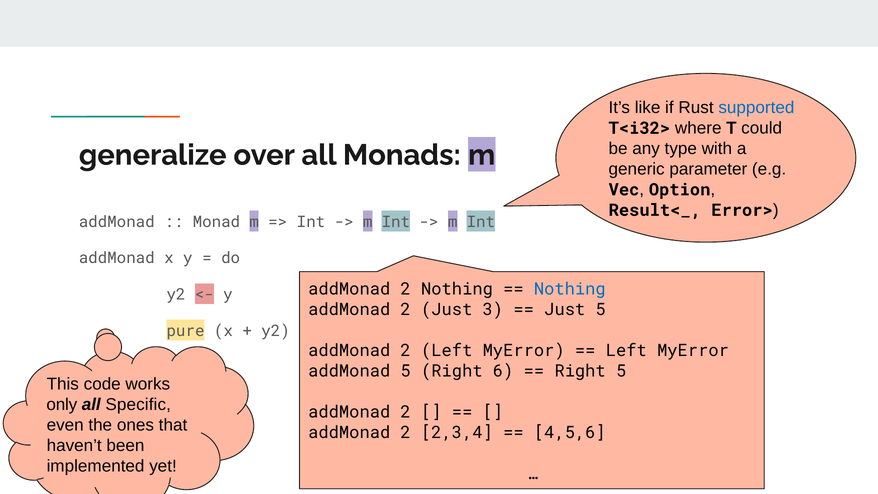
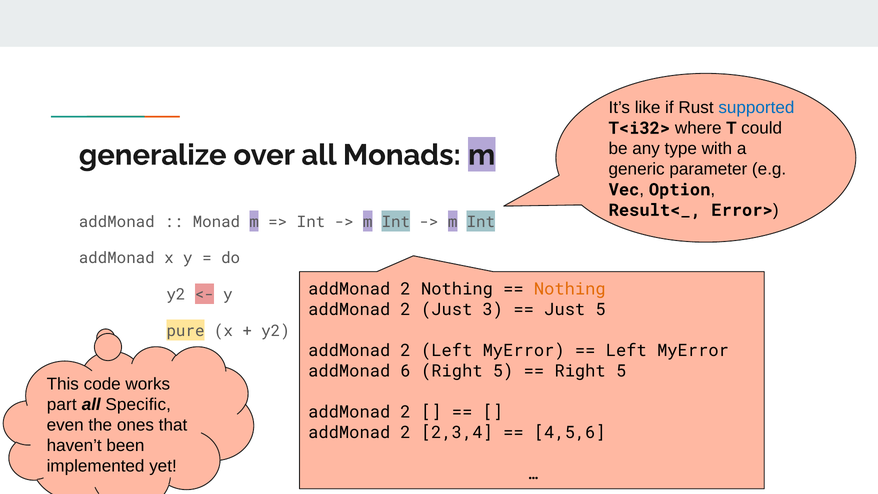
Nothing colour: blue -> orange (570, 289)
addMonad 5: 5 -> 6 (406, 371)
6: 6 -> 5 (503, 371)
only: only -> part (62, 405)
